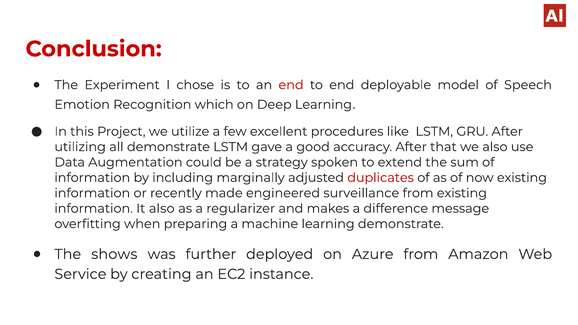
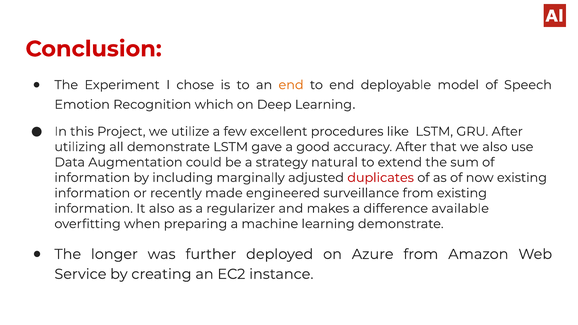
end colour: red -> orange (291, 85)
spoken: spoken -> natural (334, 162)
message: message -> available (460, 209)
shows: shows -> longer (114, 254)
